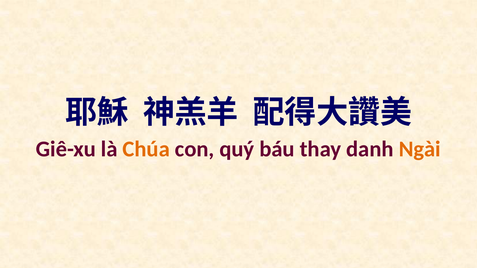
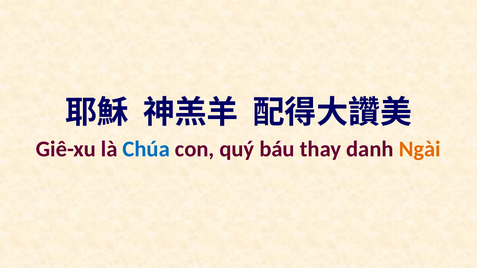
Chúa colour: orange -> blue (146, 149)
